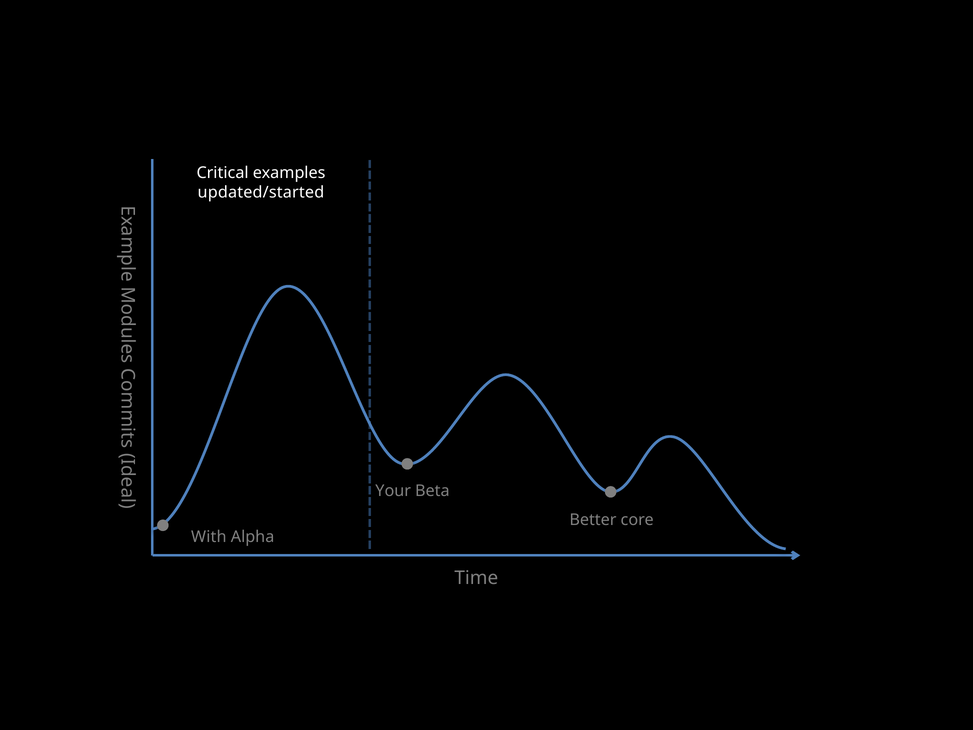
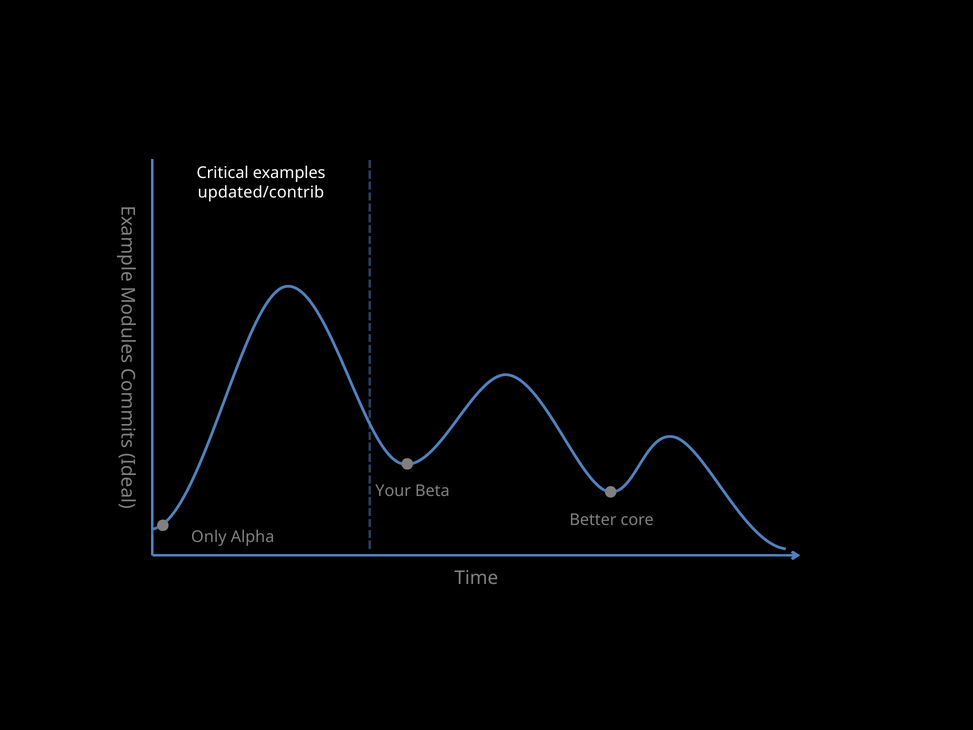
updated/started: updated/started -> updated/contrib (261, 192)
With: With -> Only (209, 537)
